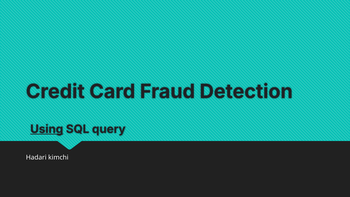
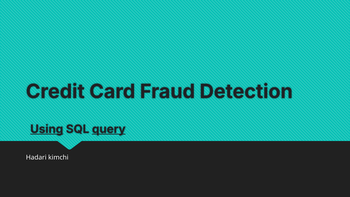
query underline: none -> present (109, 129)
